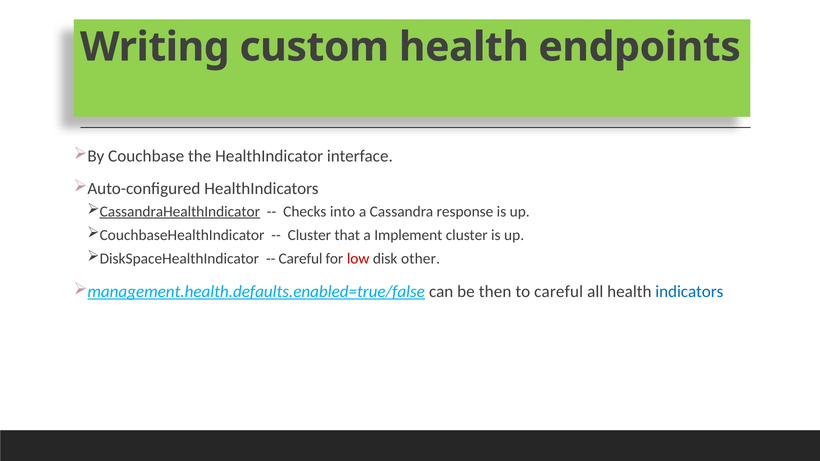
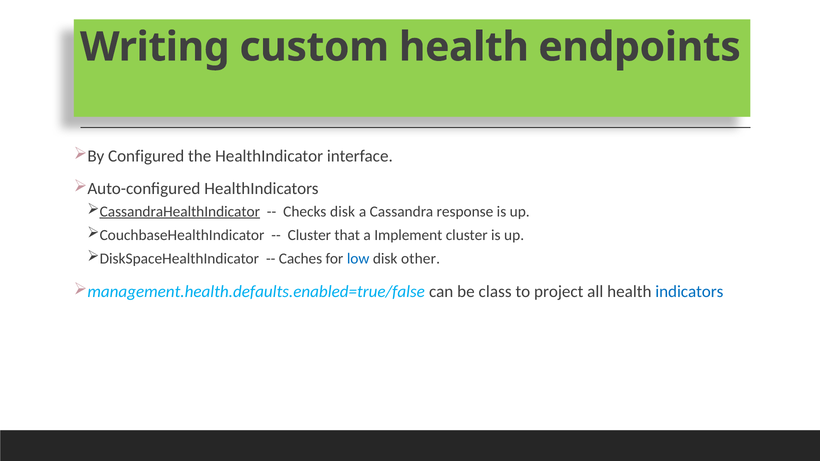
Couchbase: Couchbase -> Configured (146, 156)
Checks into: into -> disk (343, 212)
Careful: Careful -> Caches (300, 259)
low colour: red -> blue (358, 259)
management.health.defaults.enabled=true/false underline: present -> none (256, 292)
then: then -> class (495, 292)
to careful: careful -> project (559, 292)
